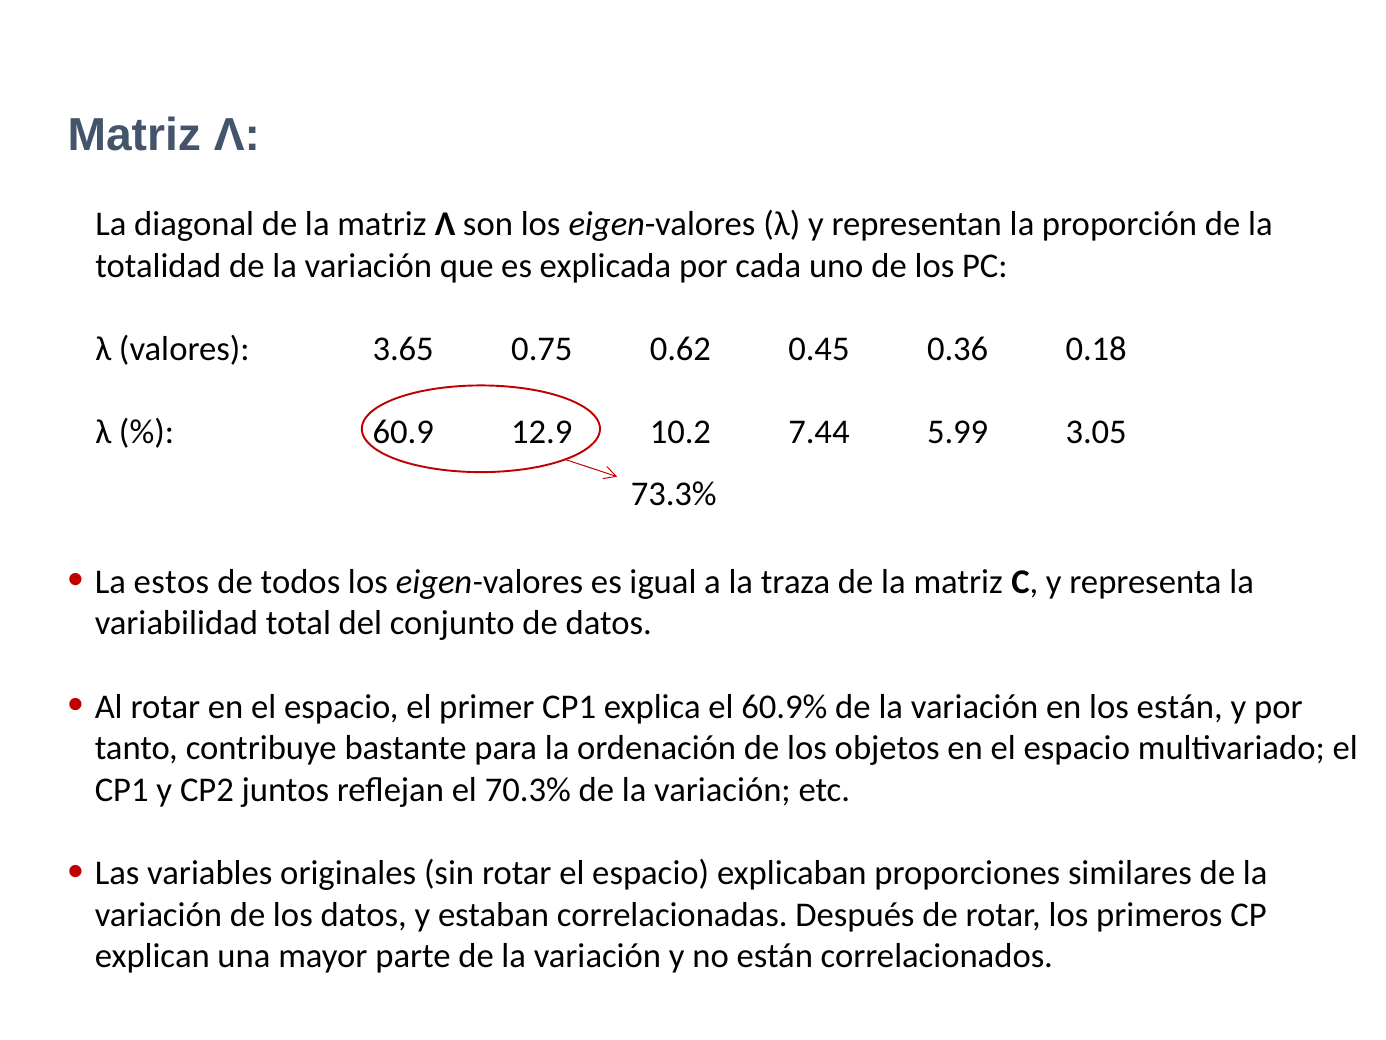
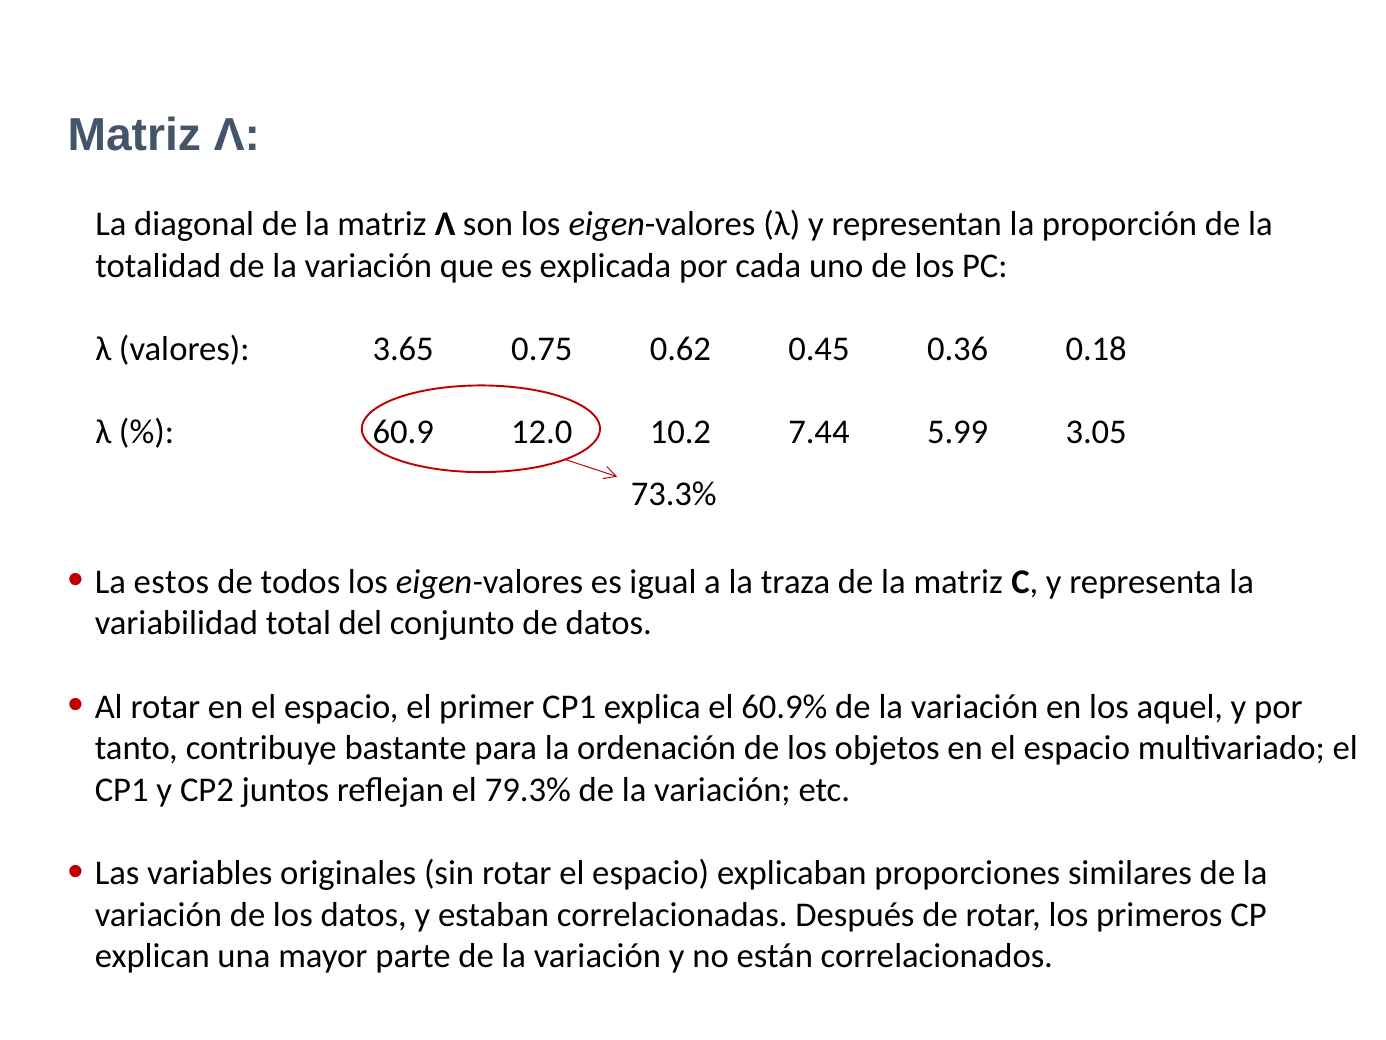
12.9: 12.9 -> 12.0 (542, 432)
los están: están -> aquel (1180, 706)
70.3%: 70.3% -> 79.3% (528, 789)
